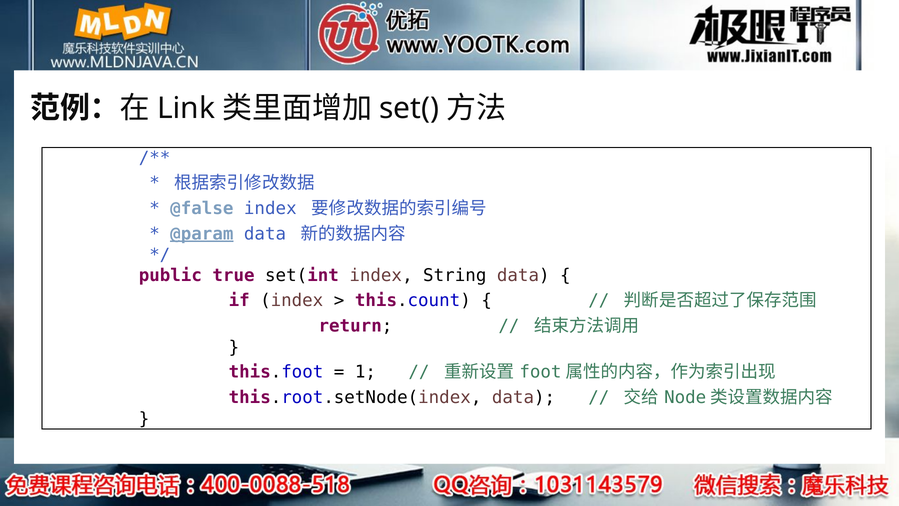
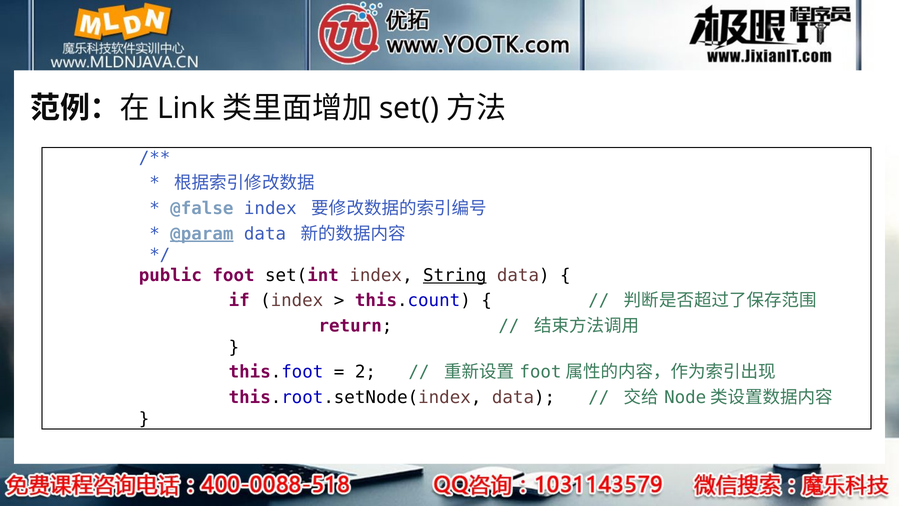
true: true -> foot (234, 276)
String underline: none -> present (455, 276)
1: 1 -> 2 (365, 372)
